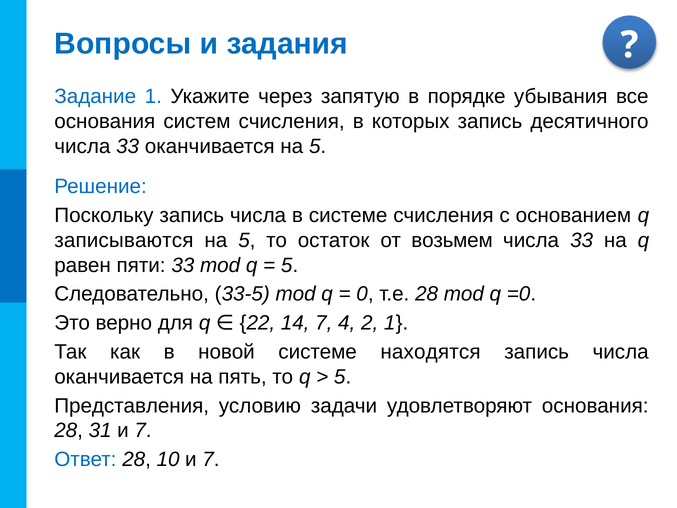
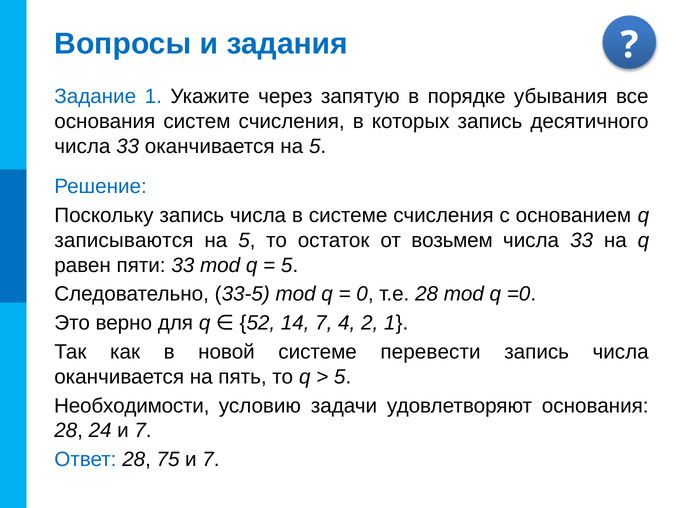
22: 22 -> 52 (261, 323)
находятся: находятся -> перевести (431, 352)
Представления: Представления -> Необходимости (132, 406)
31: 31 -> 24 (100, 430)
10: 10 -> 75 (168, 459)
